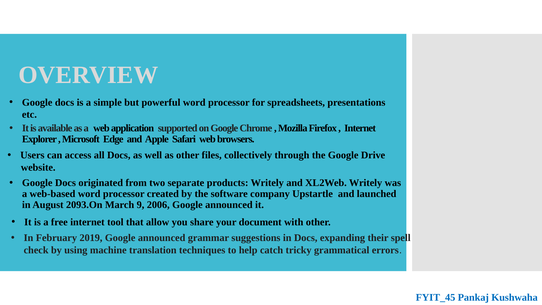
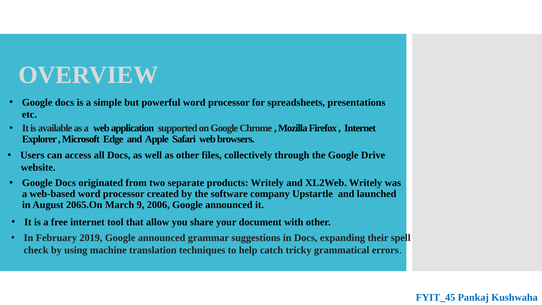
2093.On: 2093.On -> 2065.On (84, 205)
